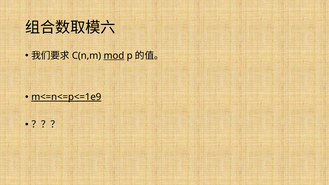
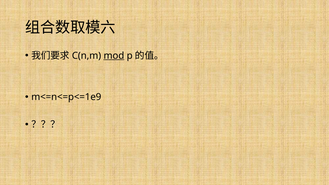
m<=n<=p<=1e9 underline: present -> none (66, 97)
